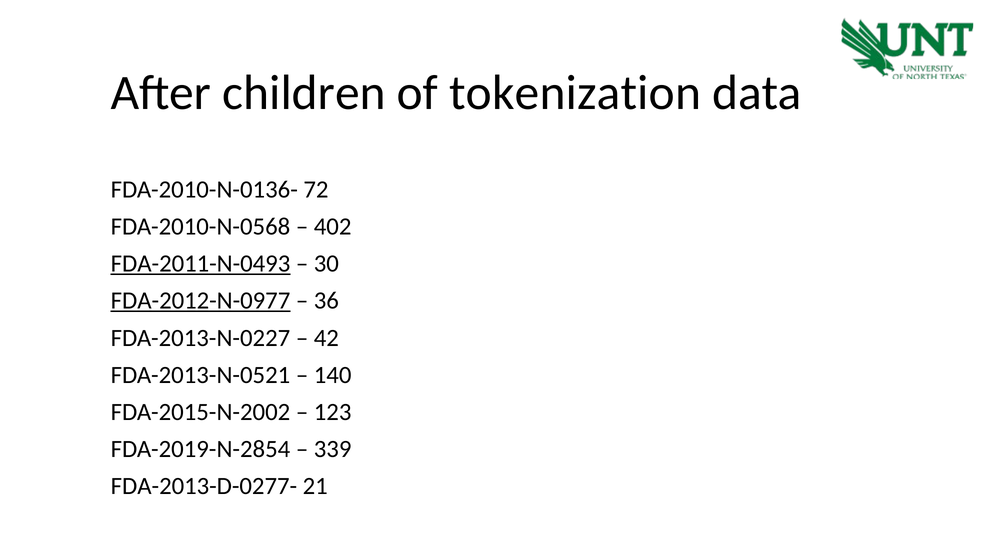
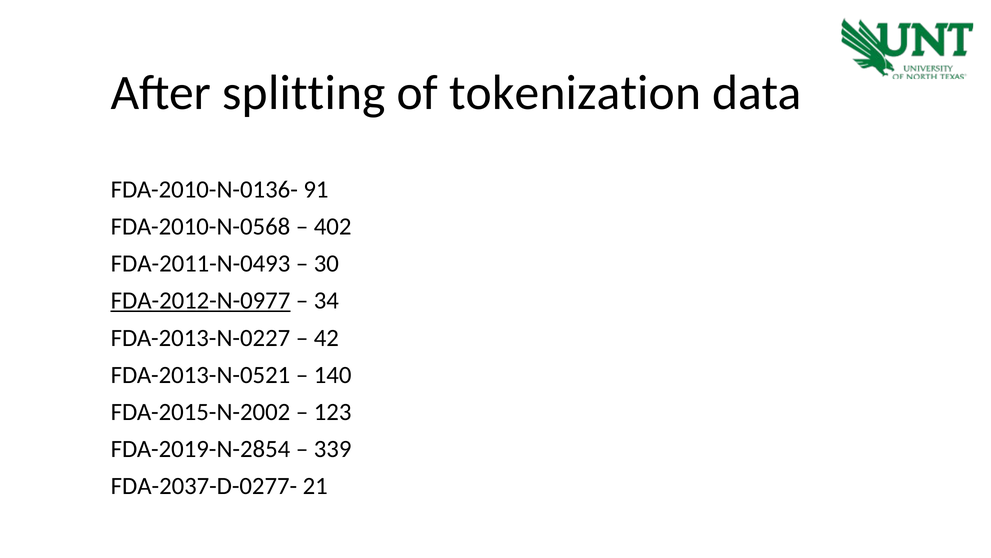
children: children -> splitting (304, 93)
72: 72 -> 91 (316, 189)
FDA-2011-N-0493 underline: present -> none (201, 263)
36: 36 -> 34 (326, 300)
FDA-2013-D-0277-: FDA-2013-D-0277- -> FDA-2037-D-0277- (204, 486)
